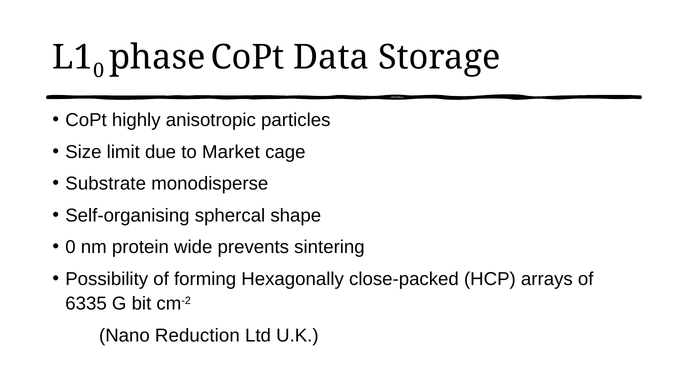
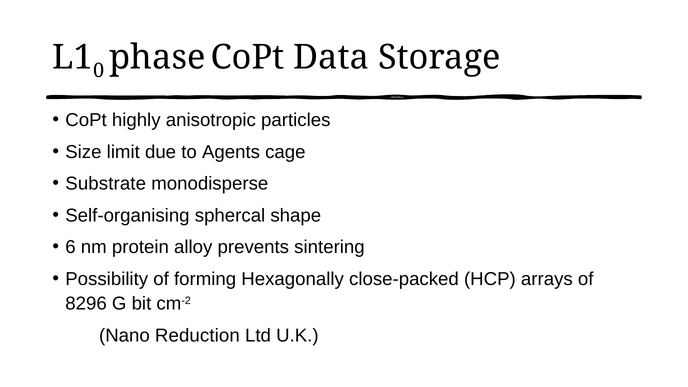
Market: Market -> Agents (231, 152)
0: 0 -> 6 (71, 247)
wide: wide -> alloy (193, 247)
6335: 6335 -> 8296 (86, 304)
